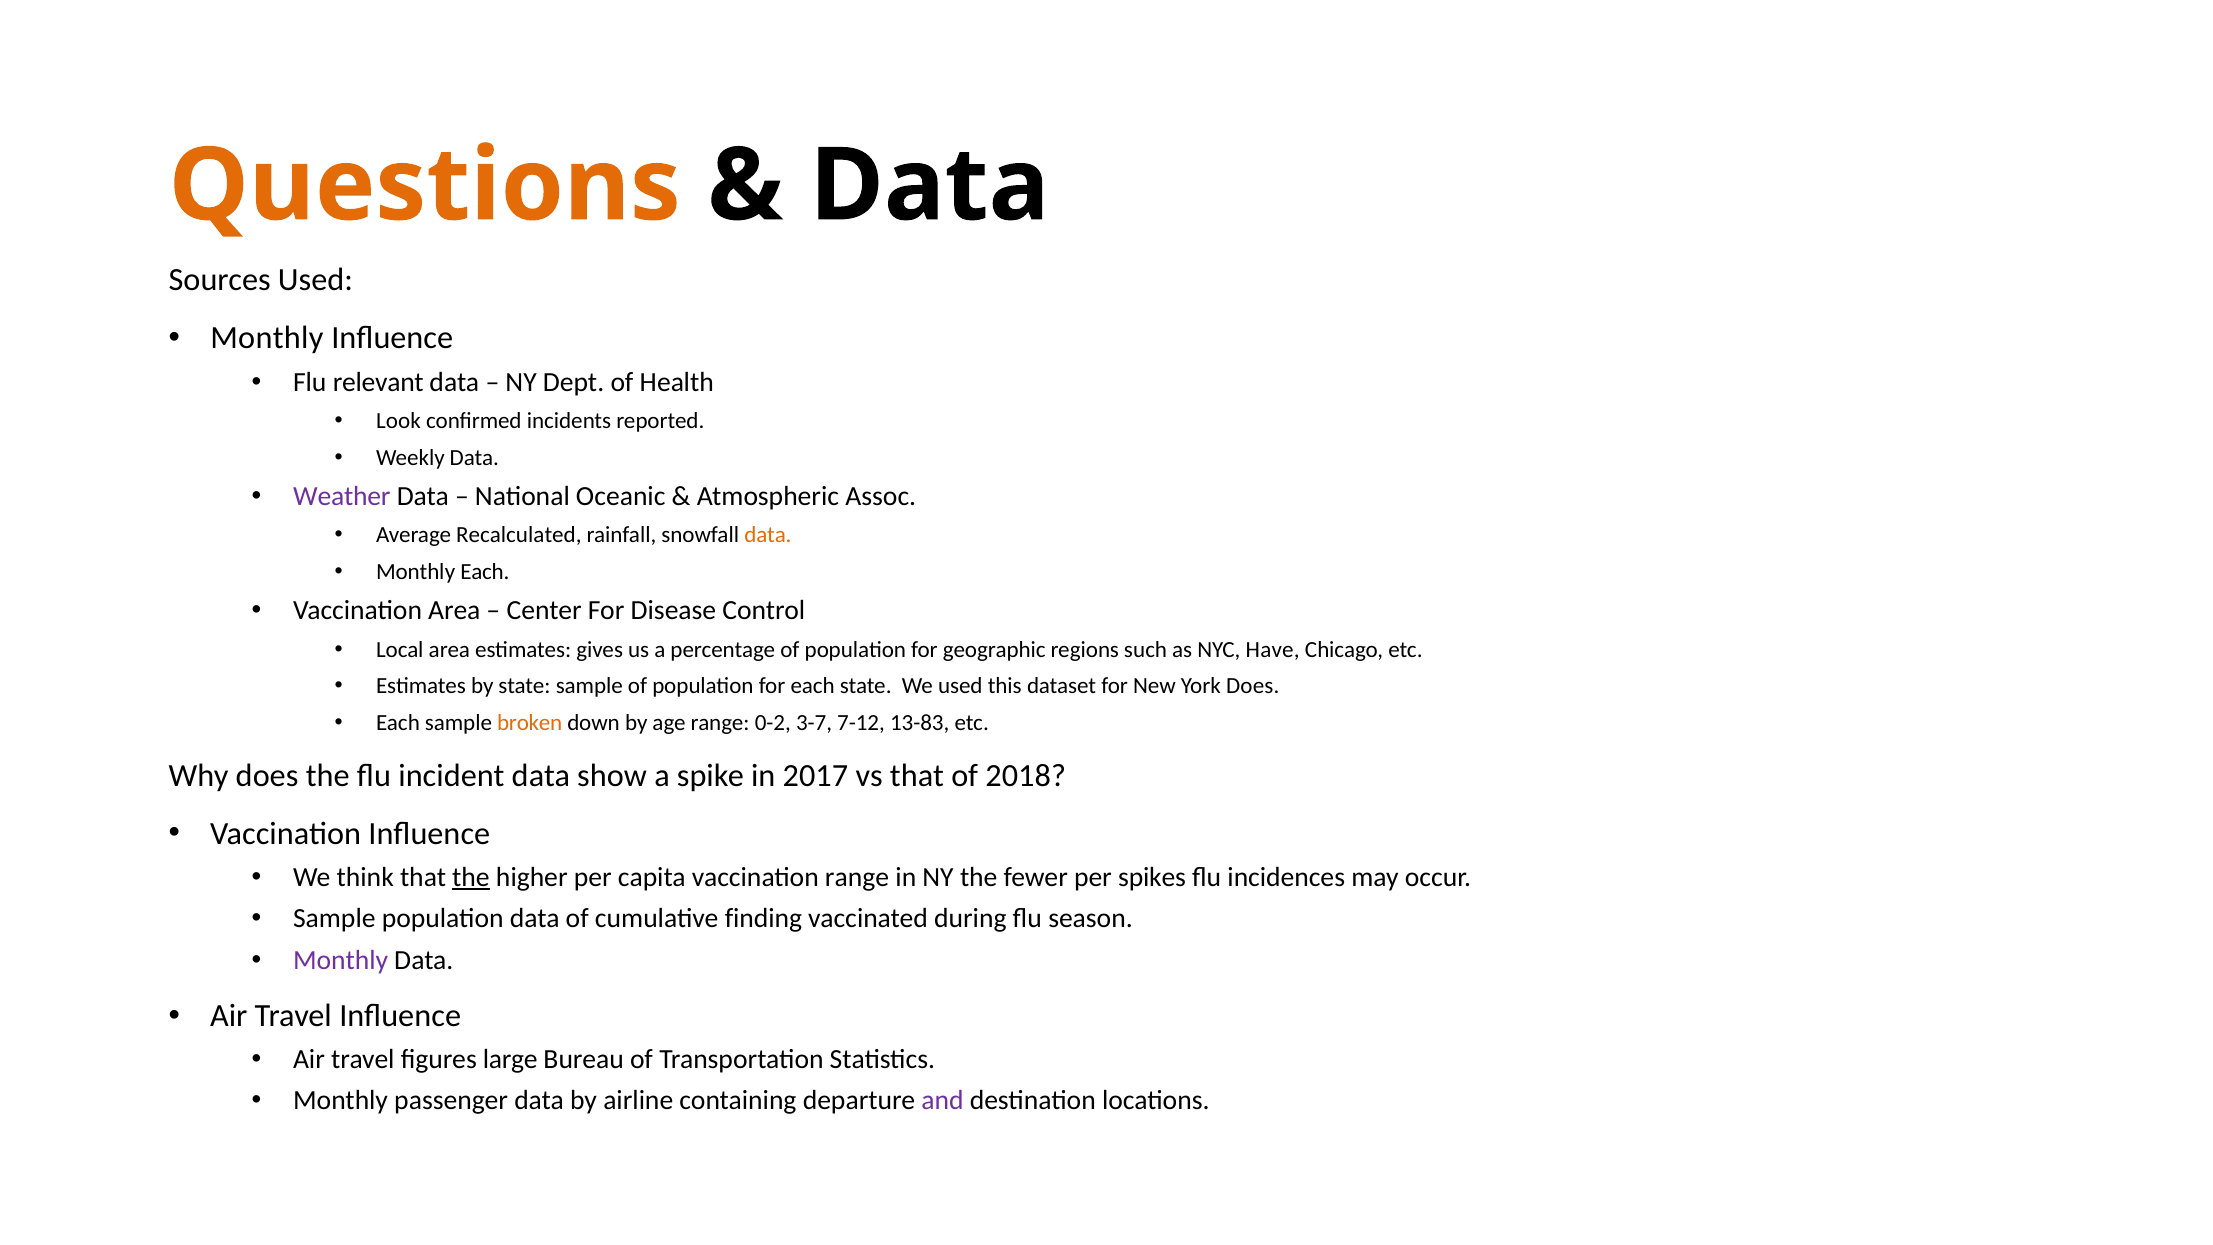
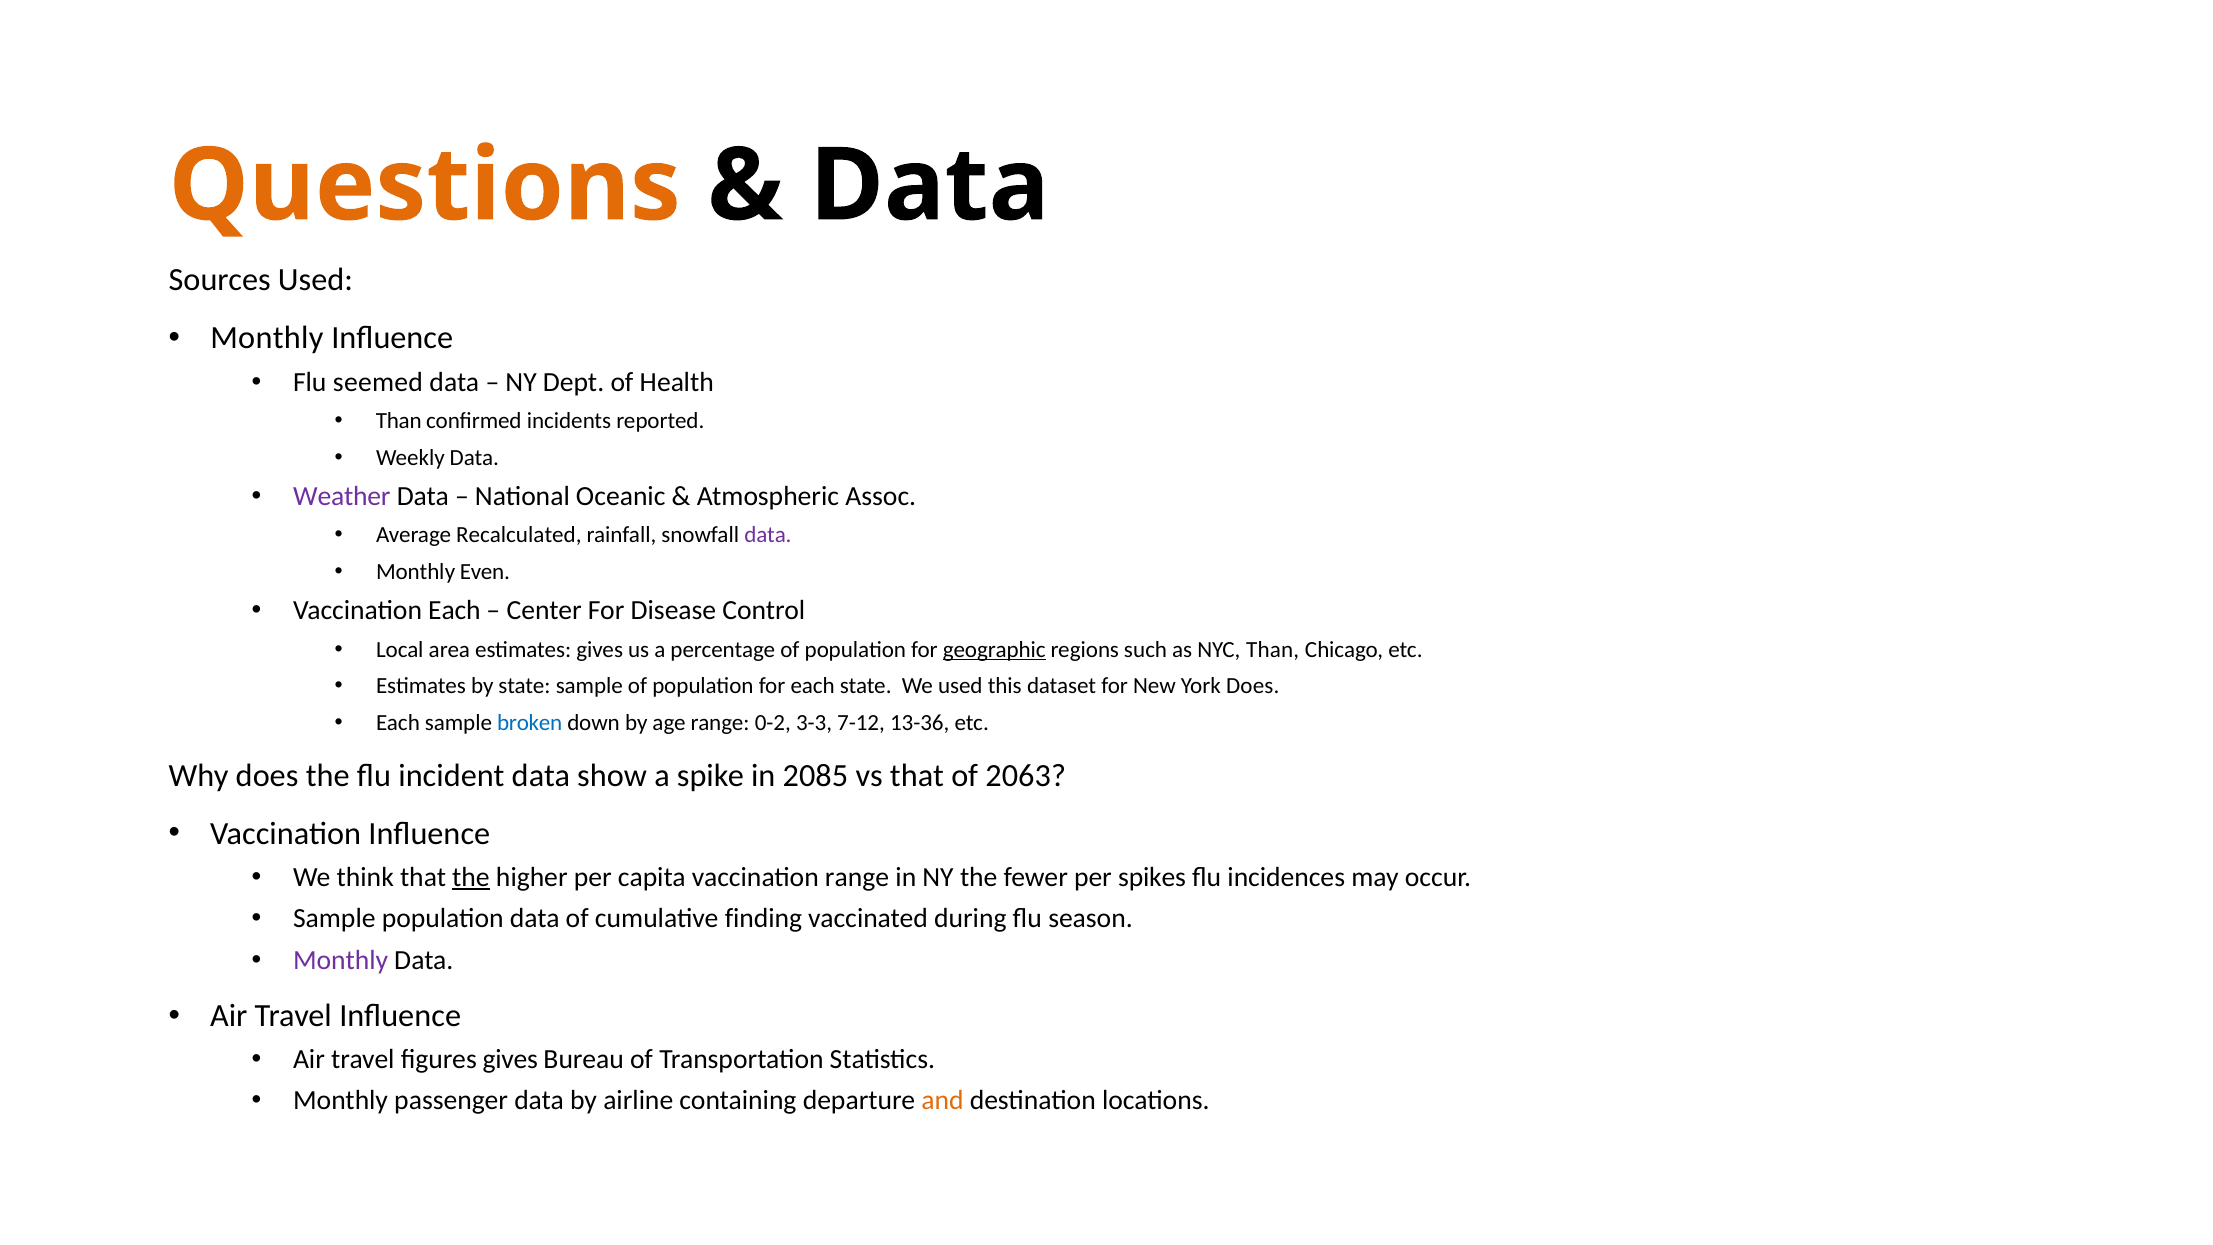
relevant: relevant -> seemed (378, 382)
Look: Look -> Than (399, 421)
data colour: orange -> purple (768, 535)
Monthly Each: Each -> Even (485, 572)
Vaccination Area: Area -> Each (454, 611)
geographic underline: none -> present (994, 649)
NYC Have: Have -> Than (1273, 649)
broken colour: orange -> blue (530, 722)
3-7: 3-7 -> 3-3 (814, 722)
13-83: 13-83 -> 13-36 (920, 722)
2017: 2017 -> 2085 (815, 775)
2018: 2018 -> 2063 (1026, 775)
figures large: large -> gives (510, 1059)
and colour: purple -> orange (943, 1101)
